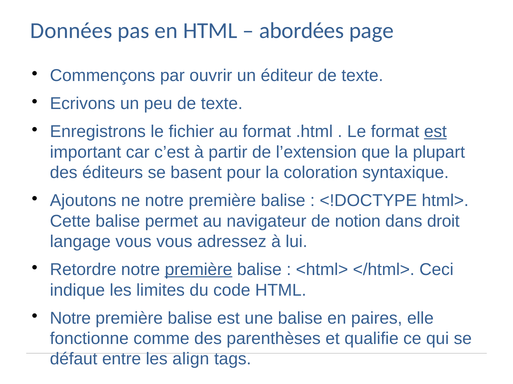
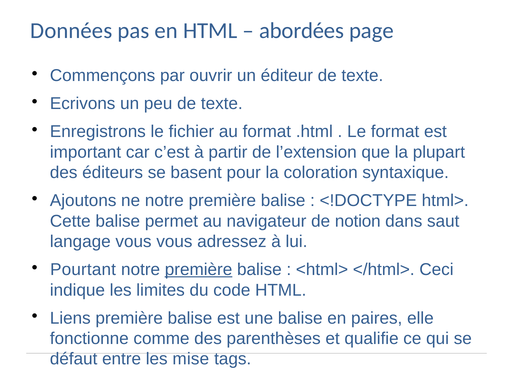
est underline: present -> none (435, 132)
droit: droit -> saut (443, 221)
Retordre: Retordre -> Pourtant (83, 270)
Notre: Notre -> Liens (70, 319)
align: align -> mise (191, 360)
